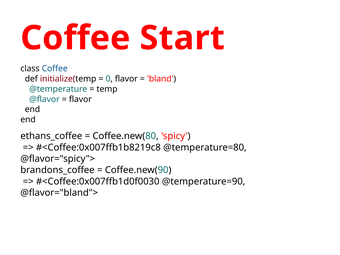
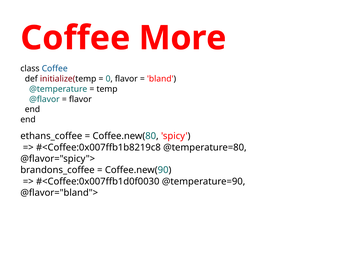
Start: Start -> More (183, 38)
